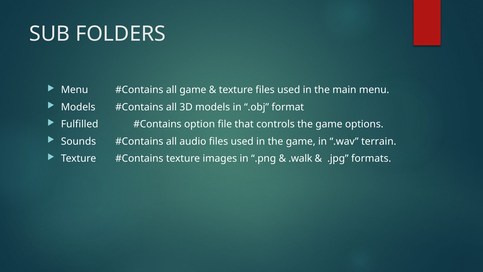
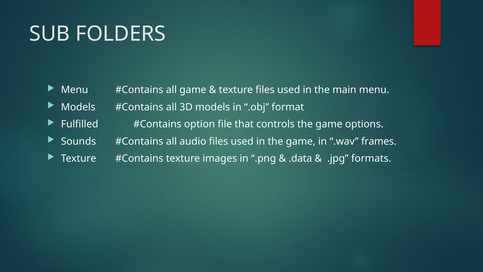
terrain: terrain -> frames (379, 141)
.walk: .walk -> .data (300, 158)
